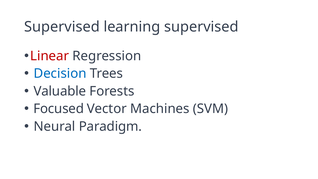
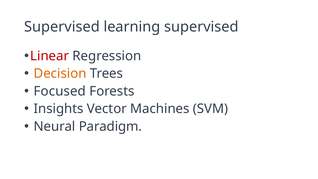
Decision colour: blue -> orange (60, 74)
Valuable: Valuable -> Focused (60, 91)
Focused: Focused -> Insights (59, 109)
